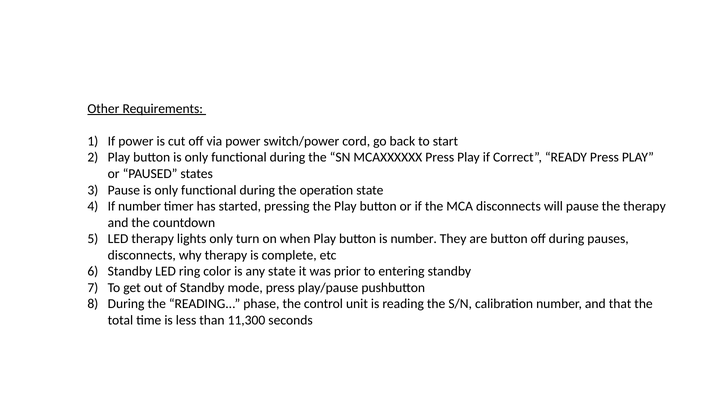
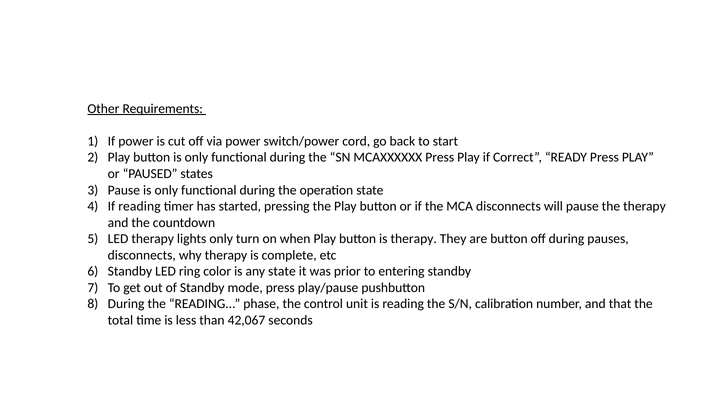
If number: number -> reading (139, 206)
is number: number -> therapy (414, 239)
11,300: 11,300 -> 42,067 (246, 320)
